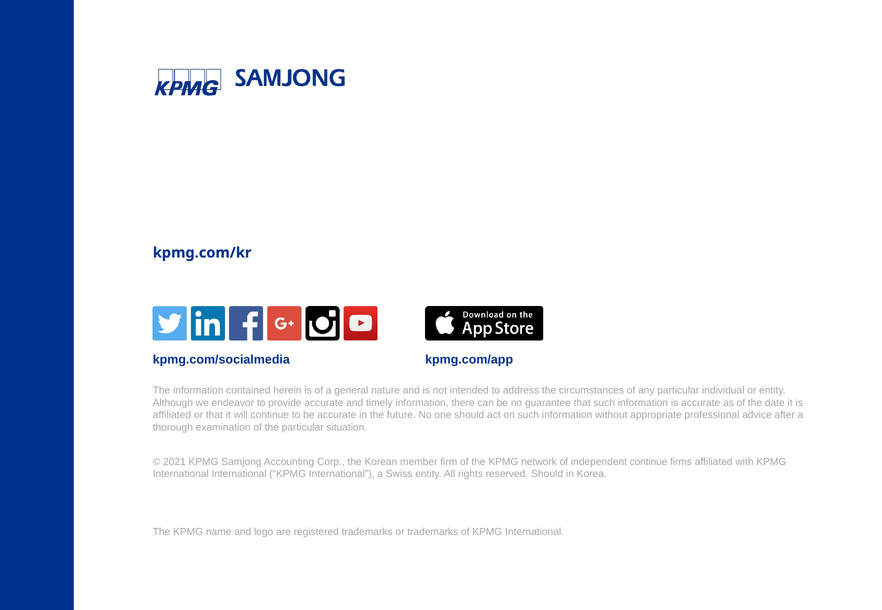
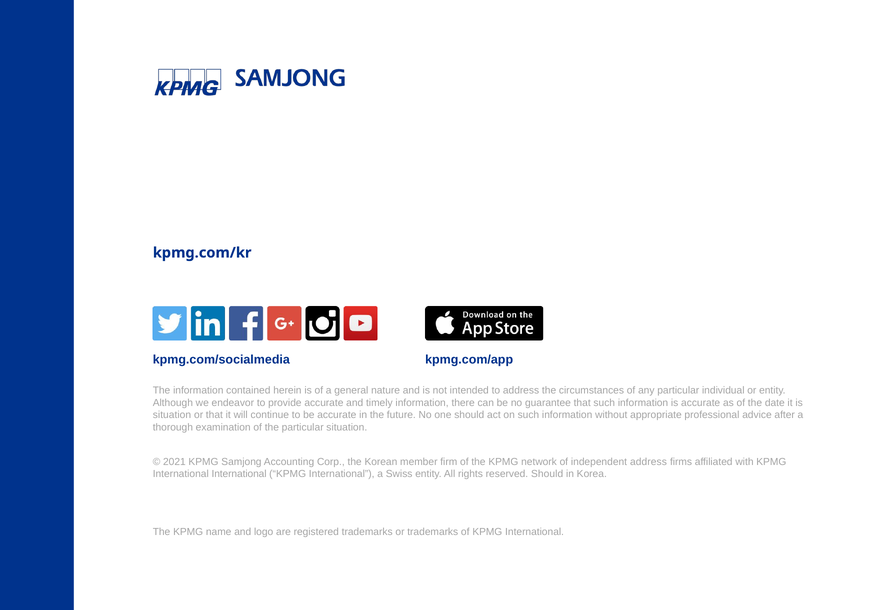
affiliated: affiliated -> situation (172, 415)
independent continue: continue -> address (648, 462)
